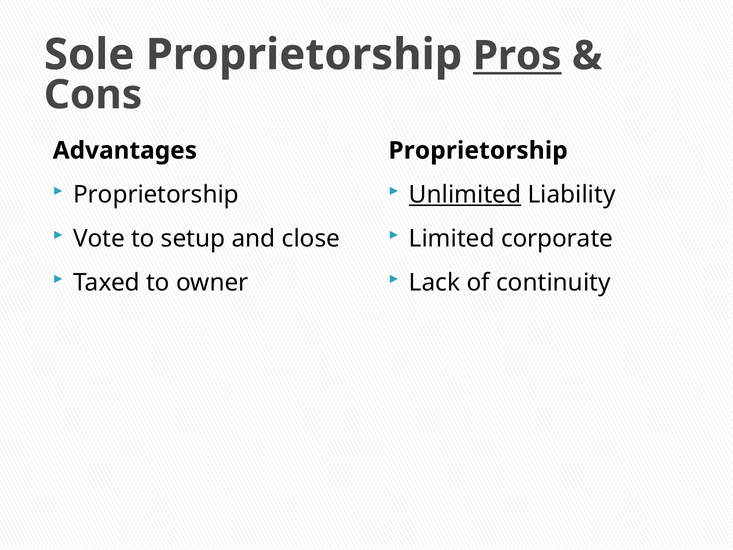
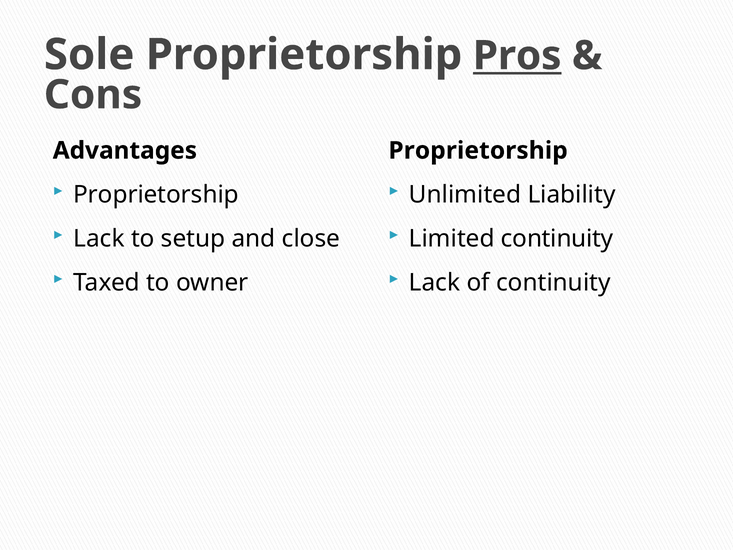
Unlimited underline: present -> none (465, 194)
Vote: Vote -> Lack (99, 238)
Limited corporate: corporate -> continuity (557, 238)
